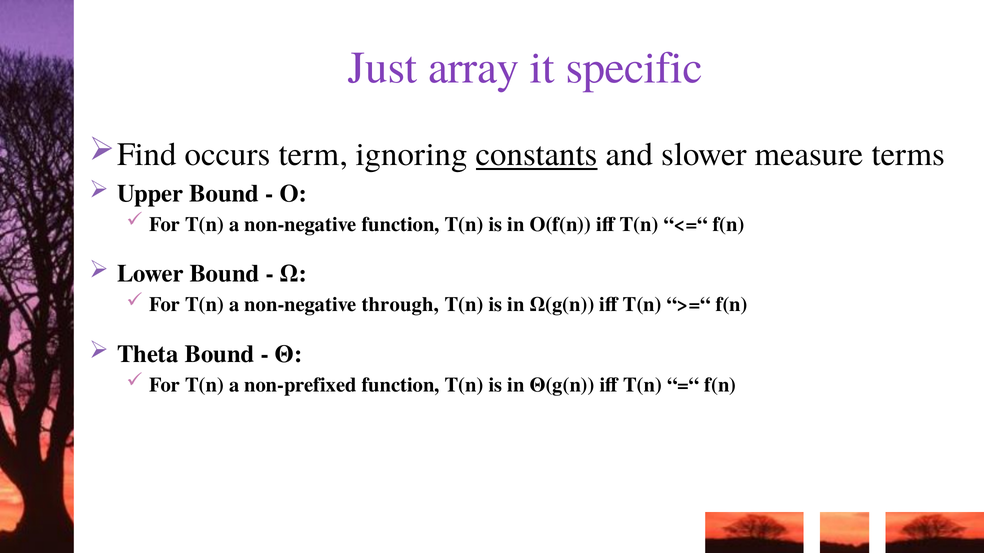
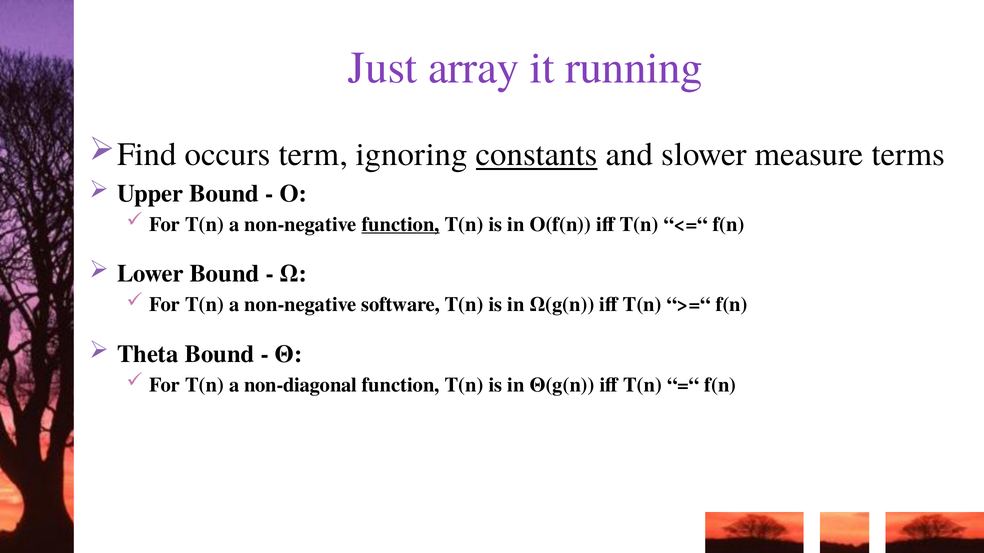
specific: specific -> running (634, 68)
function underline: none -> present (401, 224)
through: through -> software (401, 305)
non-prefixed: non-prefixed -> non-diagonal (301, 385)
